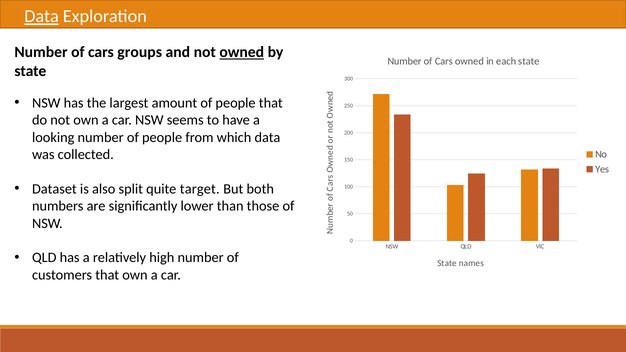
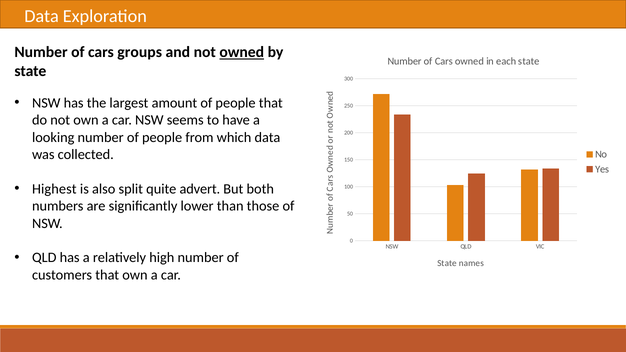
Data underline: present -> none (42, 16)
Dataset: Dataset -> Highest (54, 189)
target: target -> advert (200, 189)
